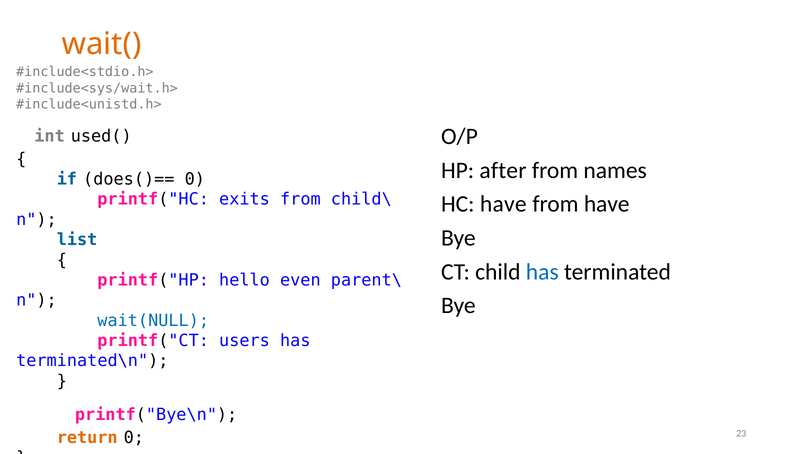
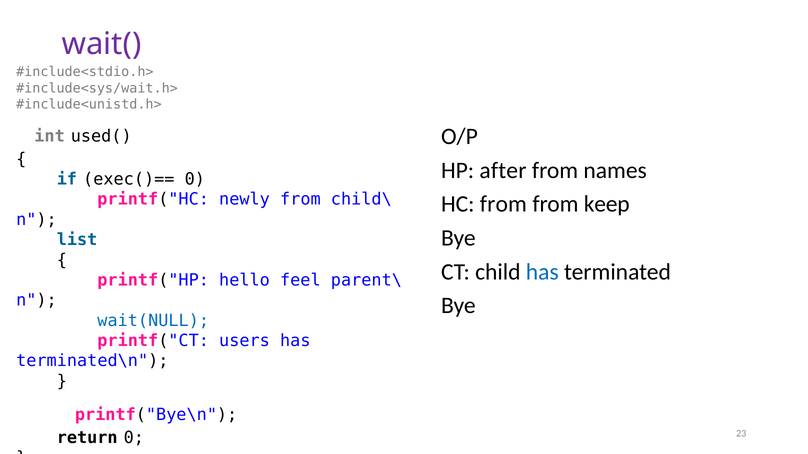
wait( colour: orange -> purple (101, 44)
does()==: does()== -> exec()== (129, 179)
exits: exits -> newly (244, 200)
HC have: have -> from (503, 204)
from have: have -> keep (607, 204)
even: even -> feel (300, 280)
return colour: orange -> black (87, 438)
